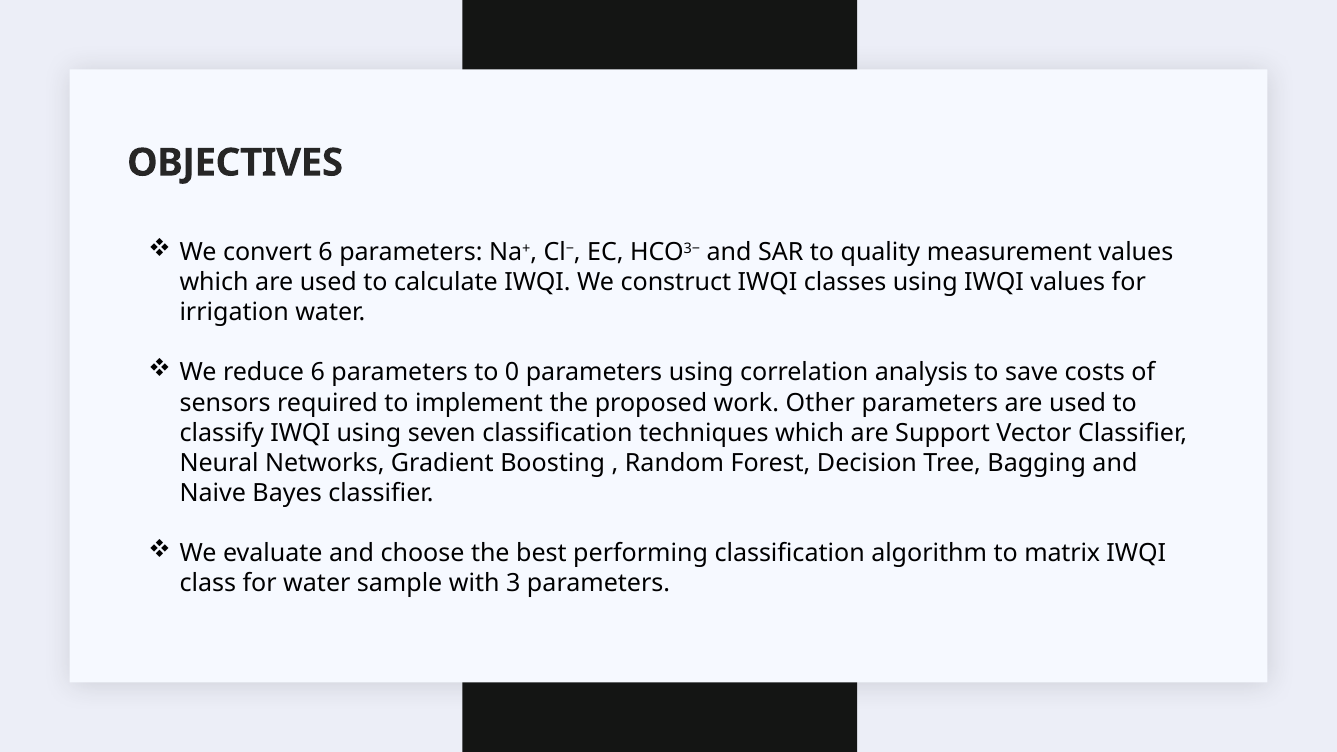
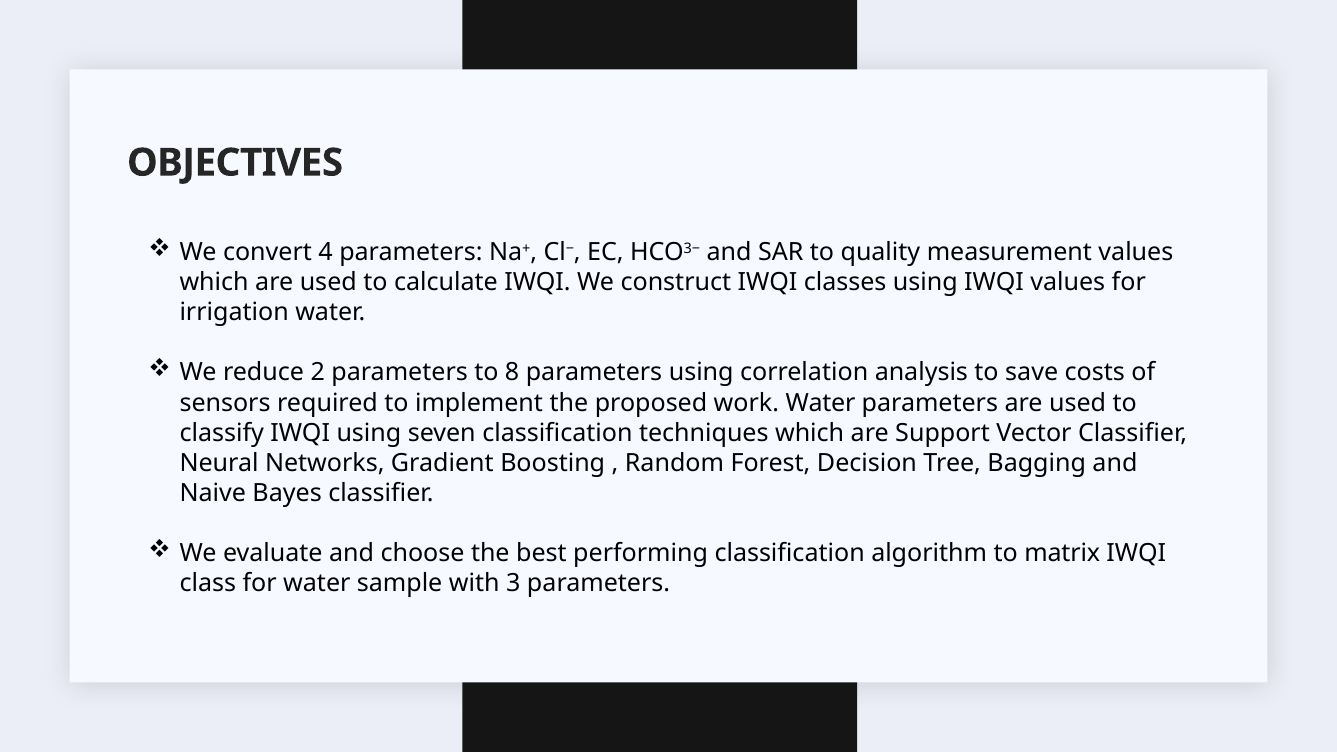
convert 6: 6 -> 4 (326, 252)
reduce 6: 6 -> 2 (318, 373)
0: 0 -> 8 (512, 373)
work Other: Other -> Water (820, 403)
